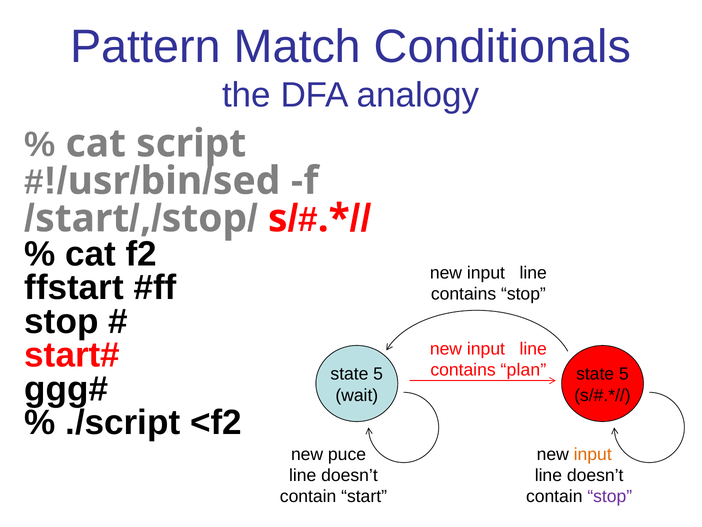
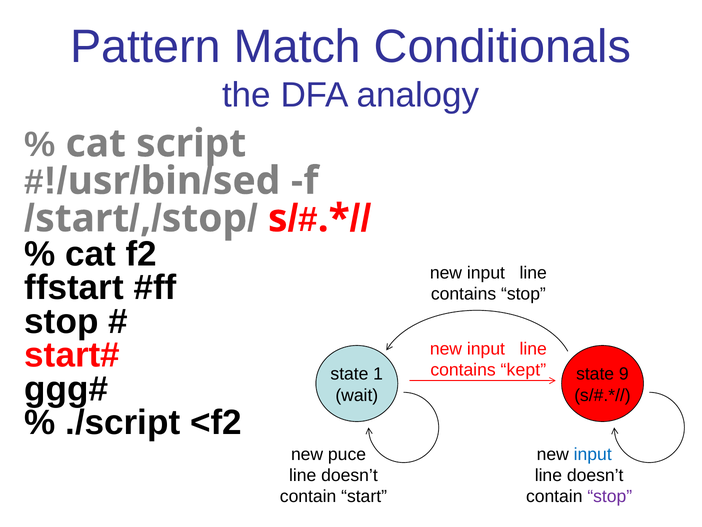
plan: plan -> kept (523, 370)
5: 5 -> 1 (378, 374)
5: 5 -> 9 (624, 374)
input colour: orange -> blue (593, 454)
